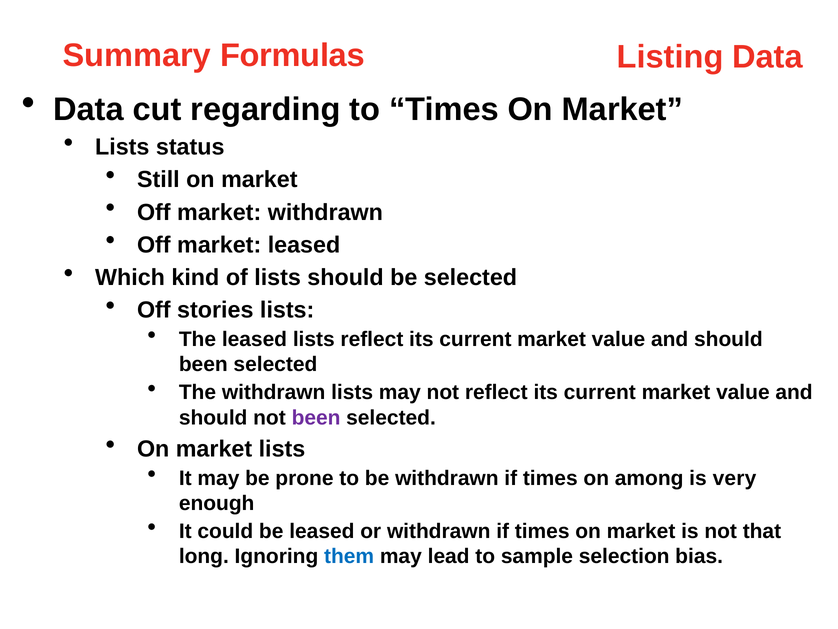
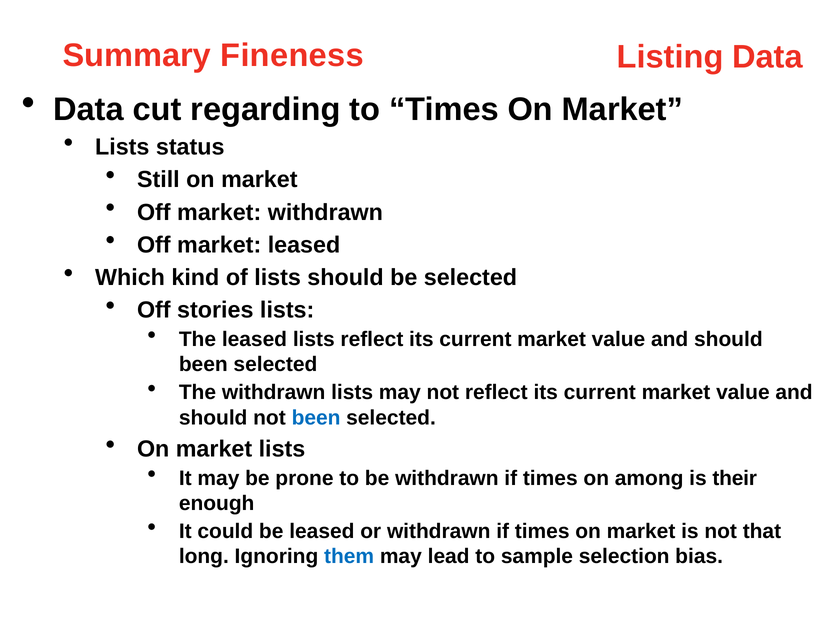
Formulas: Formulas -> Fineness (292, 55)
been colour: purple -> blue (316, 417)
very: very -> their (735, 478)
